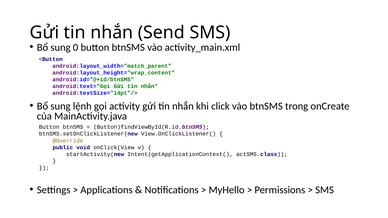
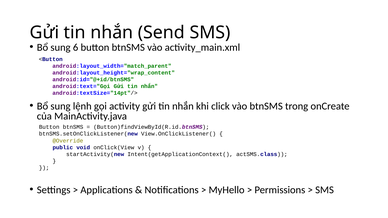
0: 0 -> 6 (76, 47)
